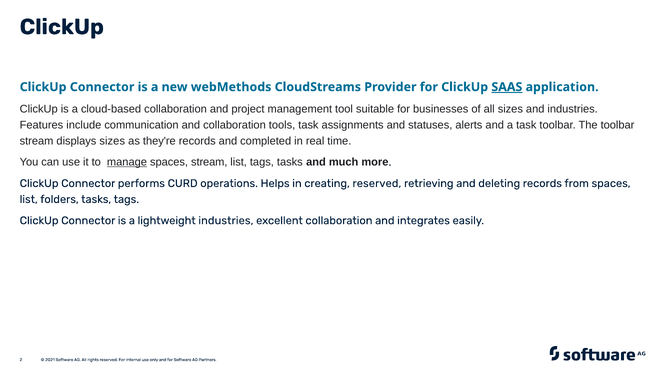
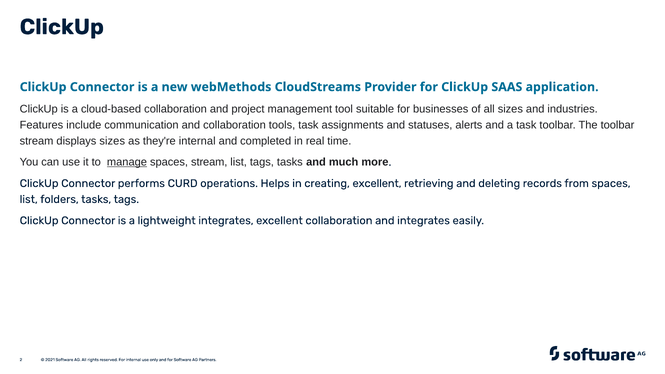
SAAS underline: present -> none (507, 87)
they're records: records -> internal (197, 141)
creating reserved: reserved -> excellent (377, 183)
lightweight industries: industries -> integrates (226, 221)
